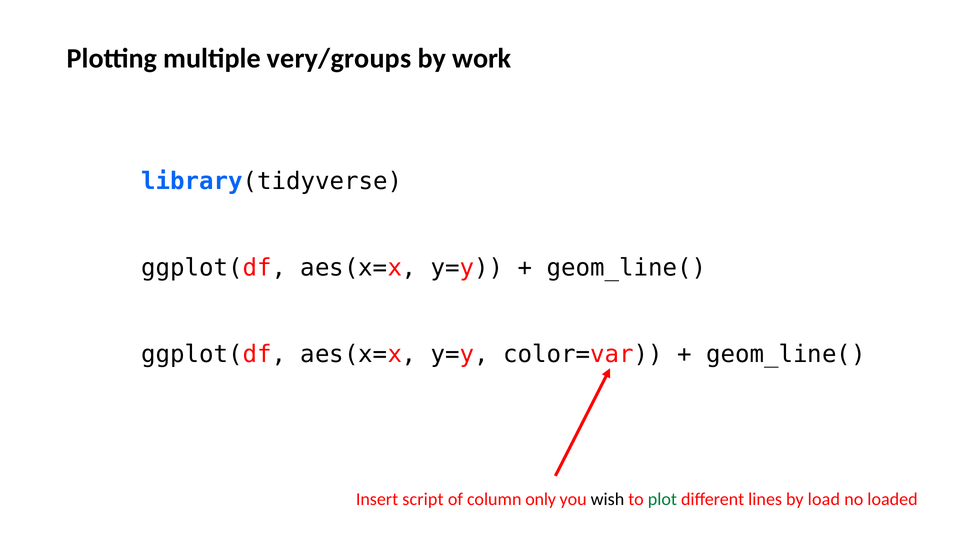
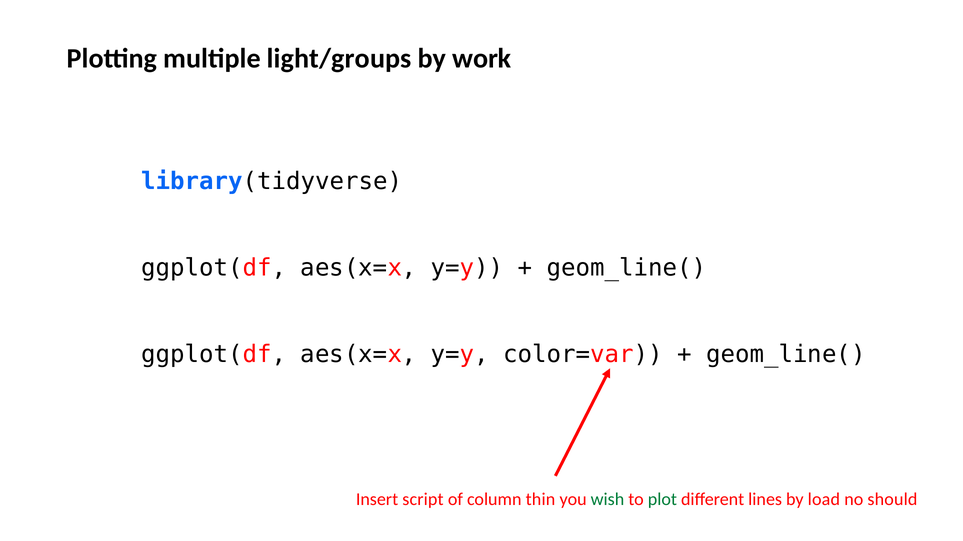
very/groups: very/groups -> light/groups (339, 58)
only: only -> thin (540, 500)
wish colour: black -> green (607, 500)
loaded: loaded -> should (892, 500)
